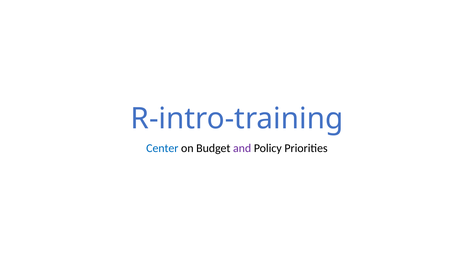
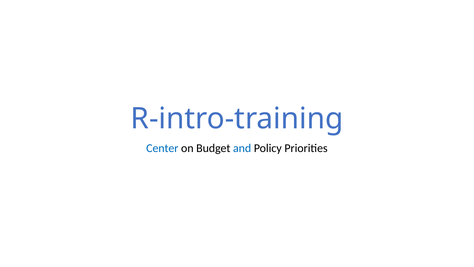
and colour: purple -> blue (242, 148)
